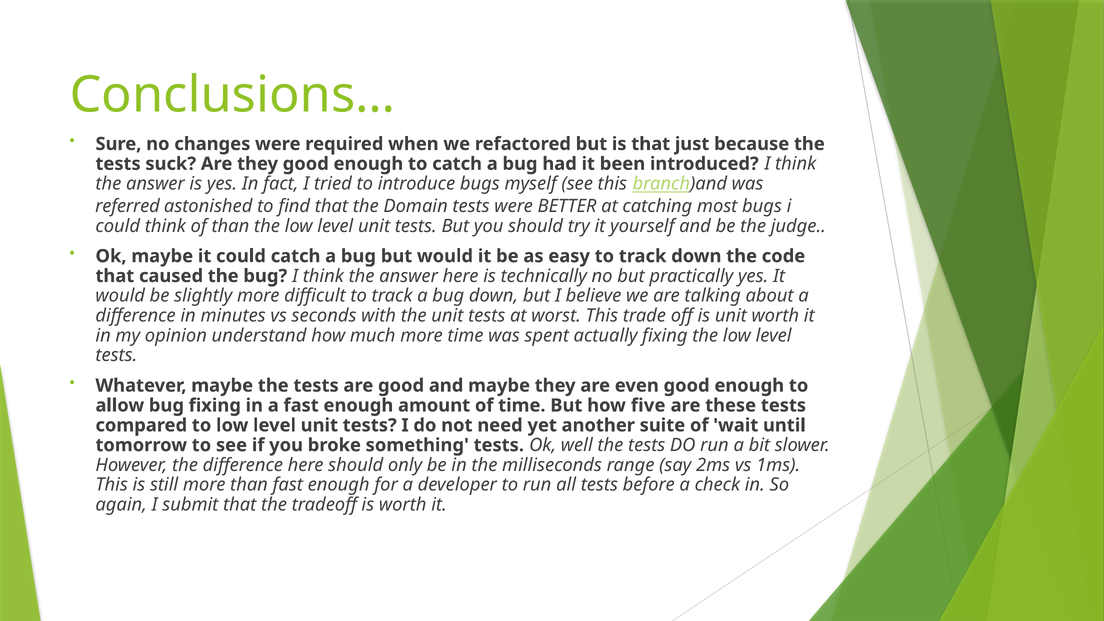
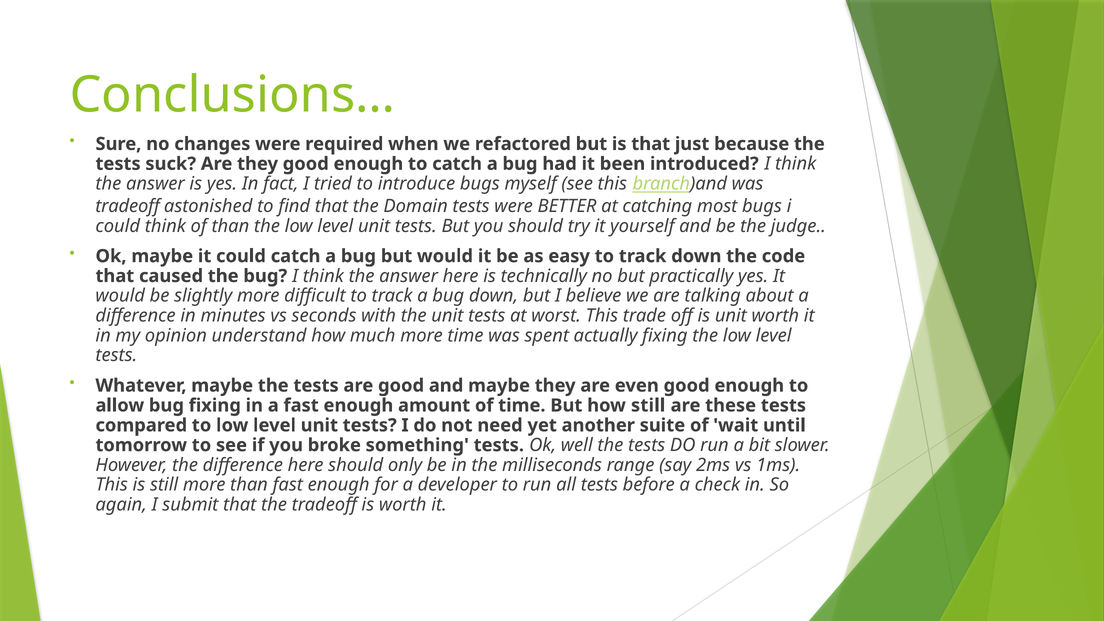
referred: referred -> tradeoff (128, 206)
how five: five -> still (648, 405)
